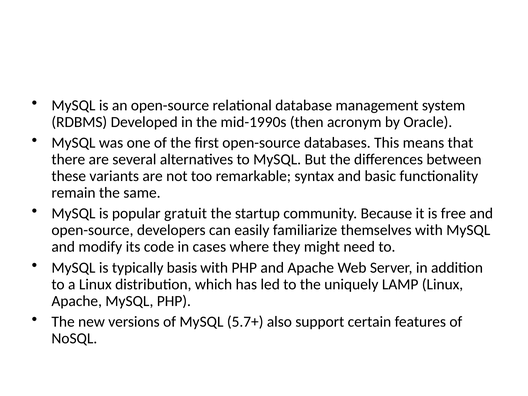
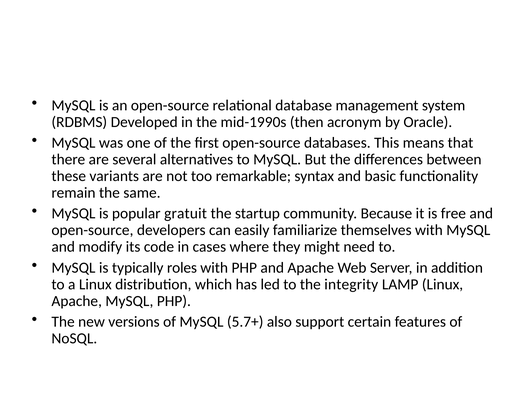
basis: basis -> roles (182, 268)
uniquely: uniquely -> integrity (351, 284)
